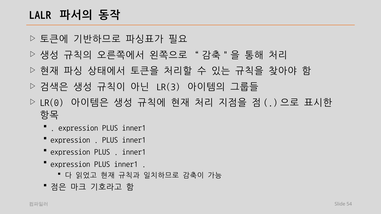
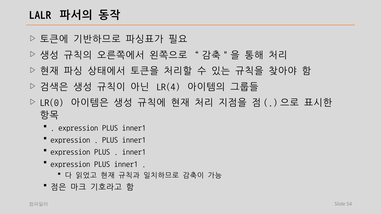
LR(3: LR(3 -> LR(4 (168, 87)
